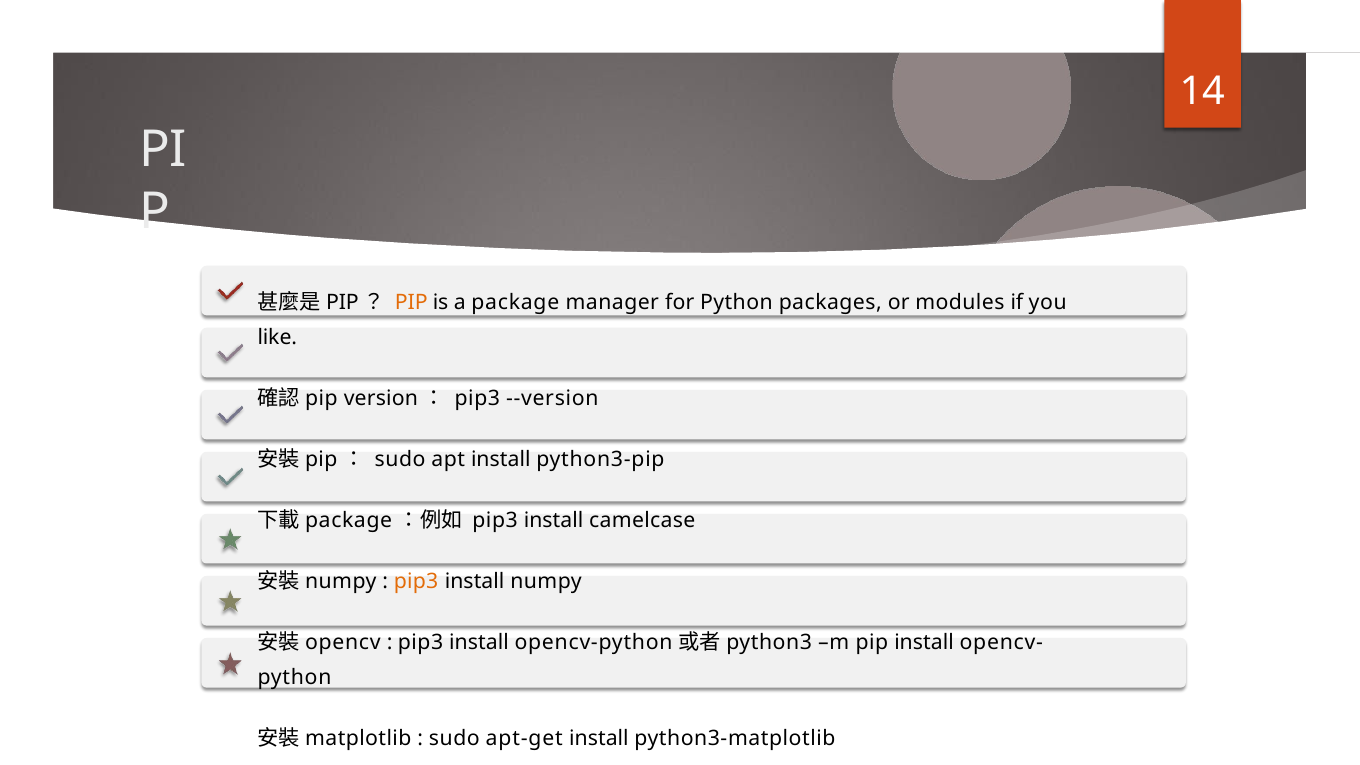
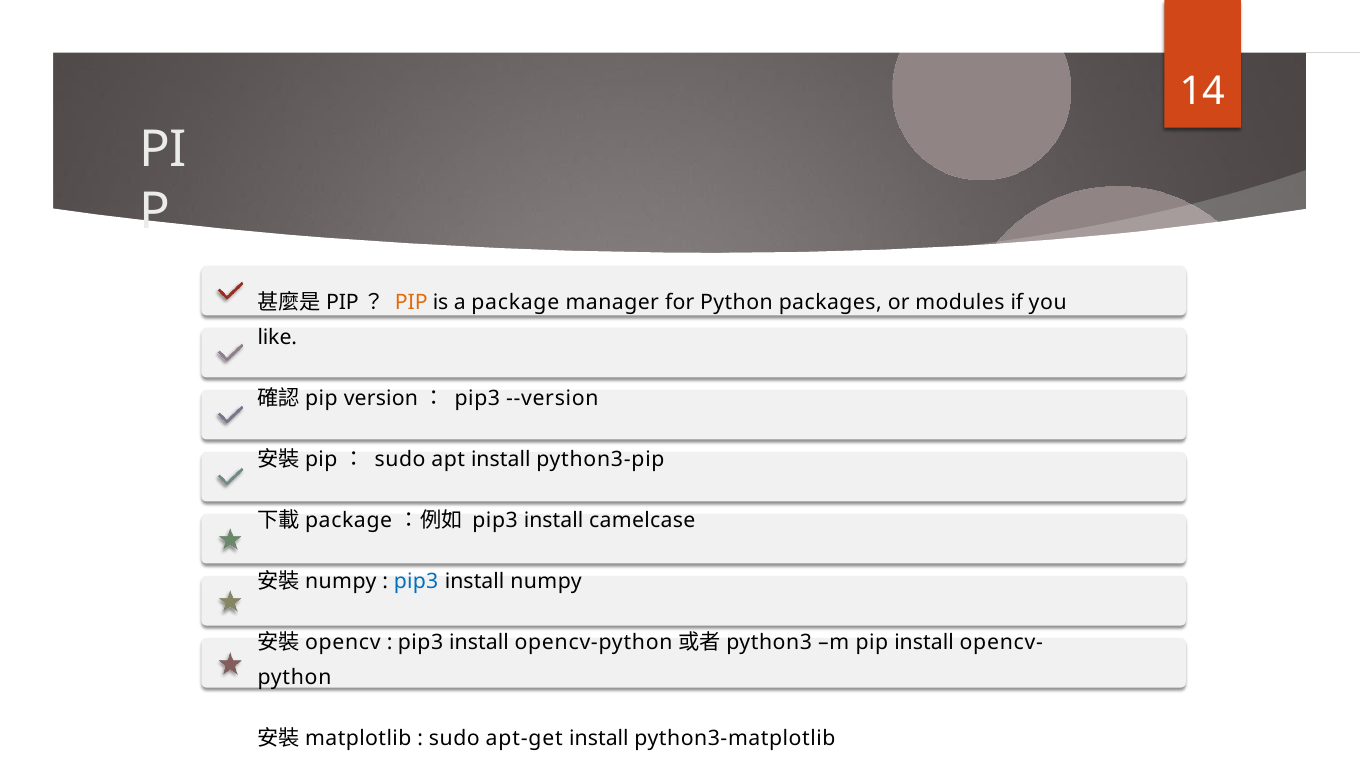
pip3 colour: orange -> blue (416, 581)
